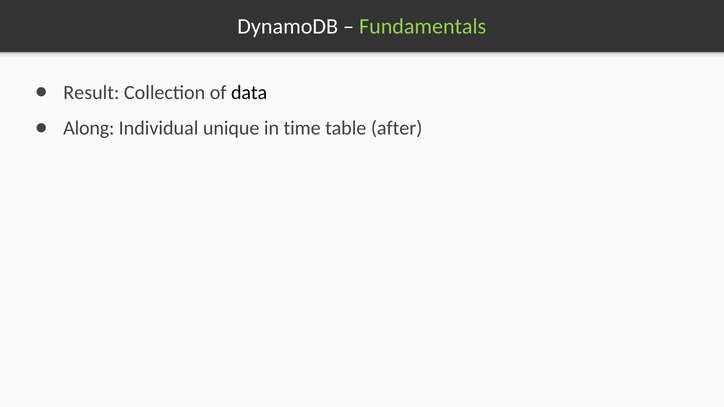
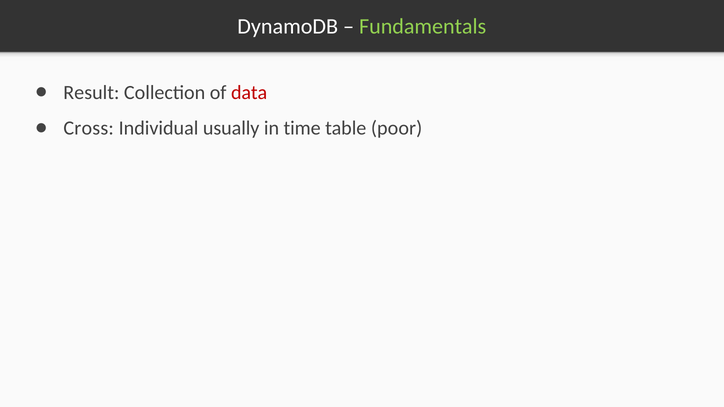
data colour: black -> red (249, 92)
Along: Along -> Cross (89, 128)
unique: unique -> usually (231, 128)
after: after -> poor (397, 128)
